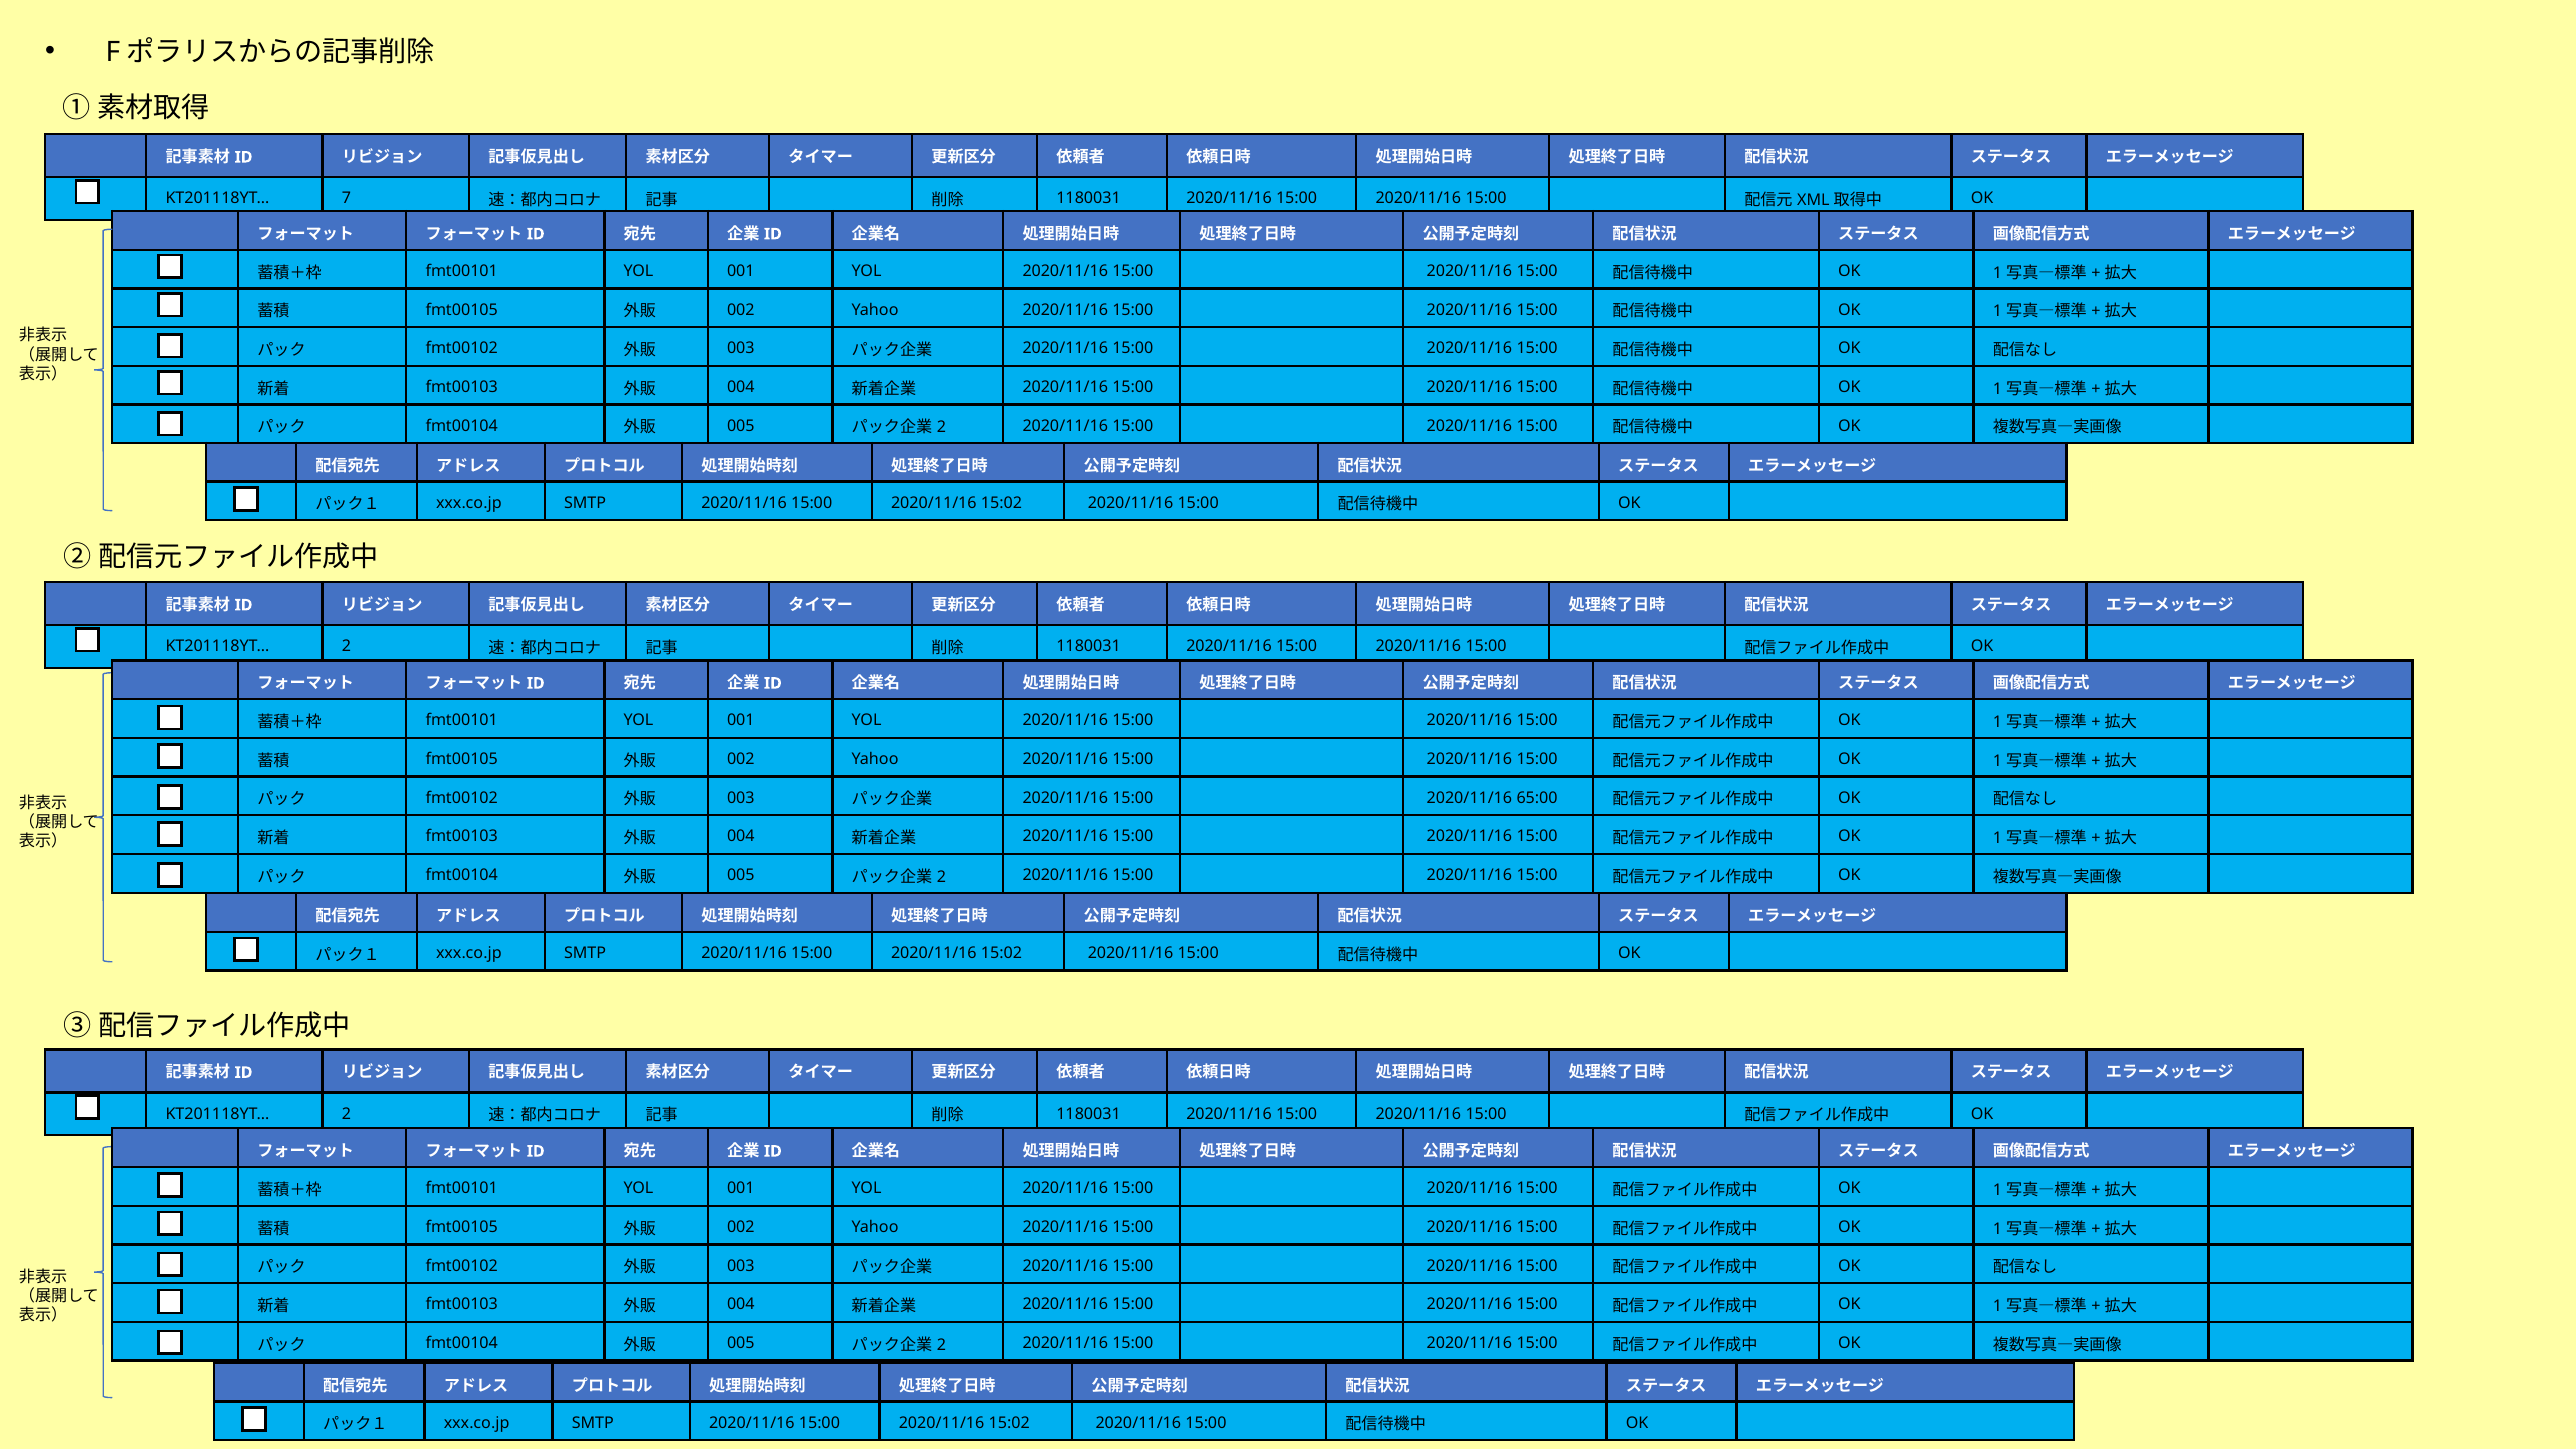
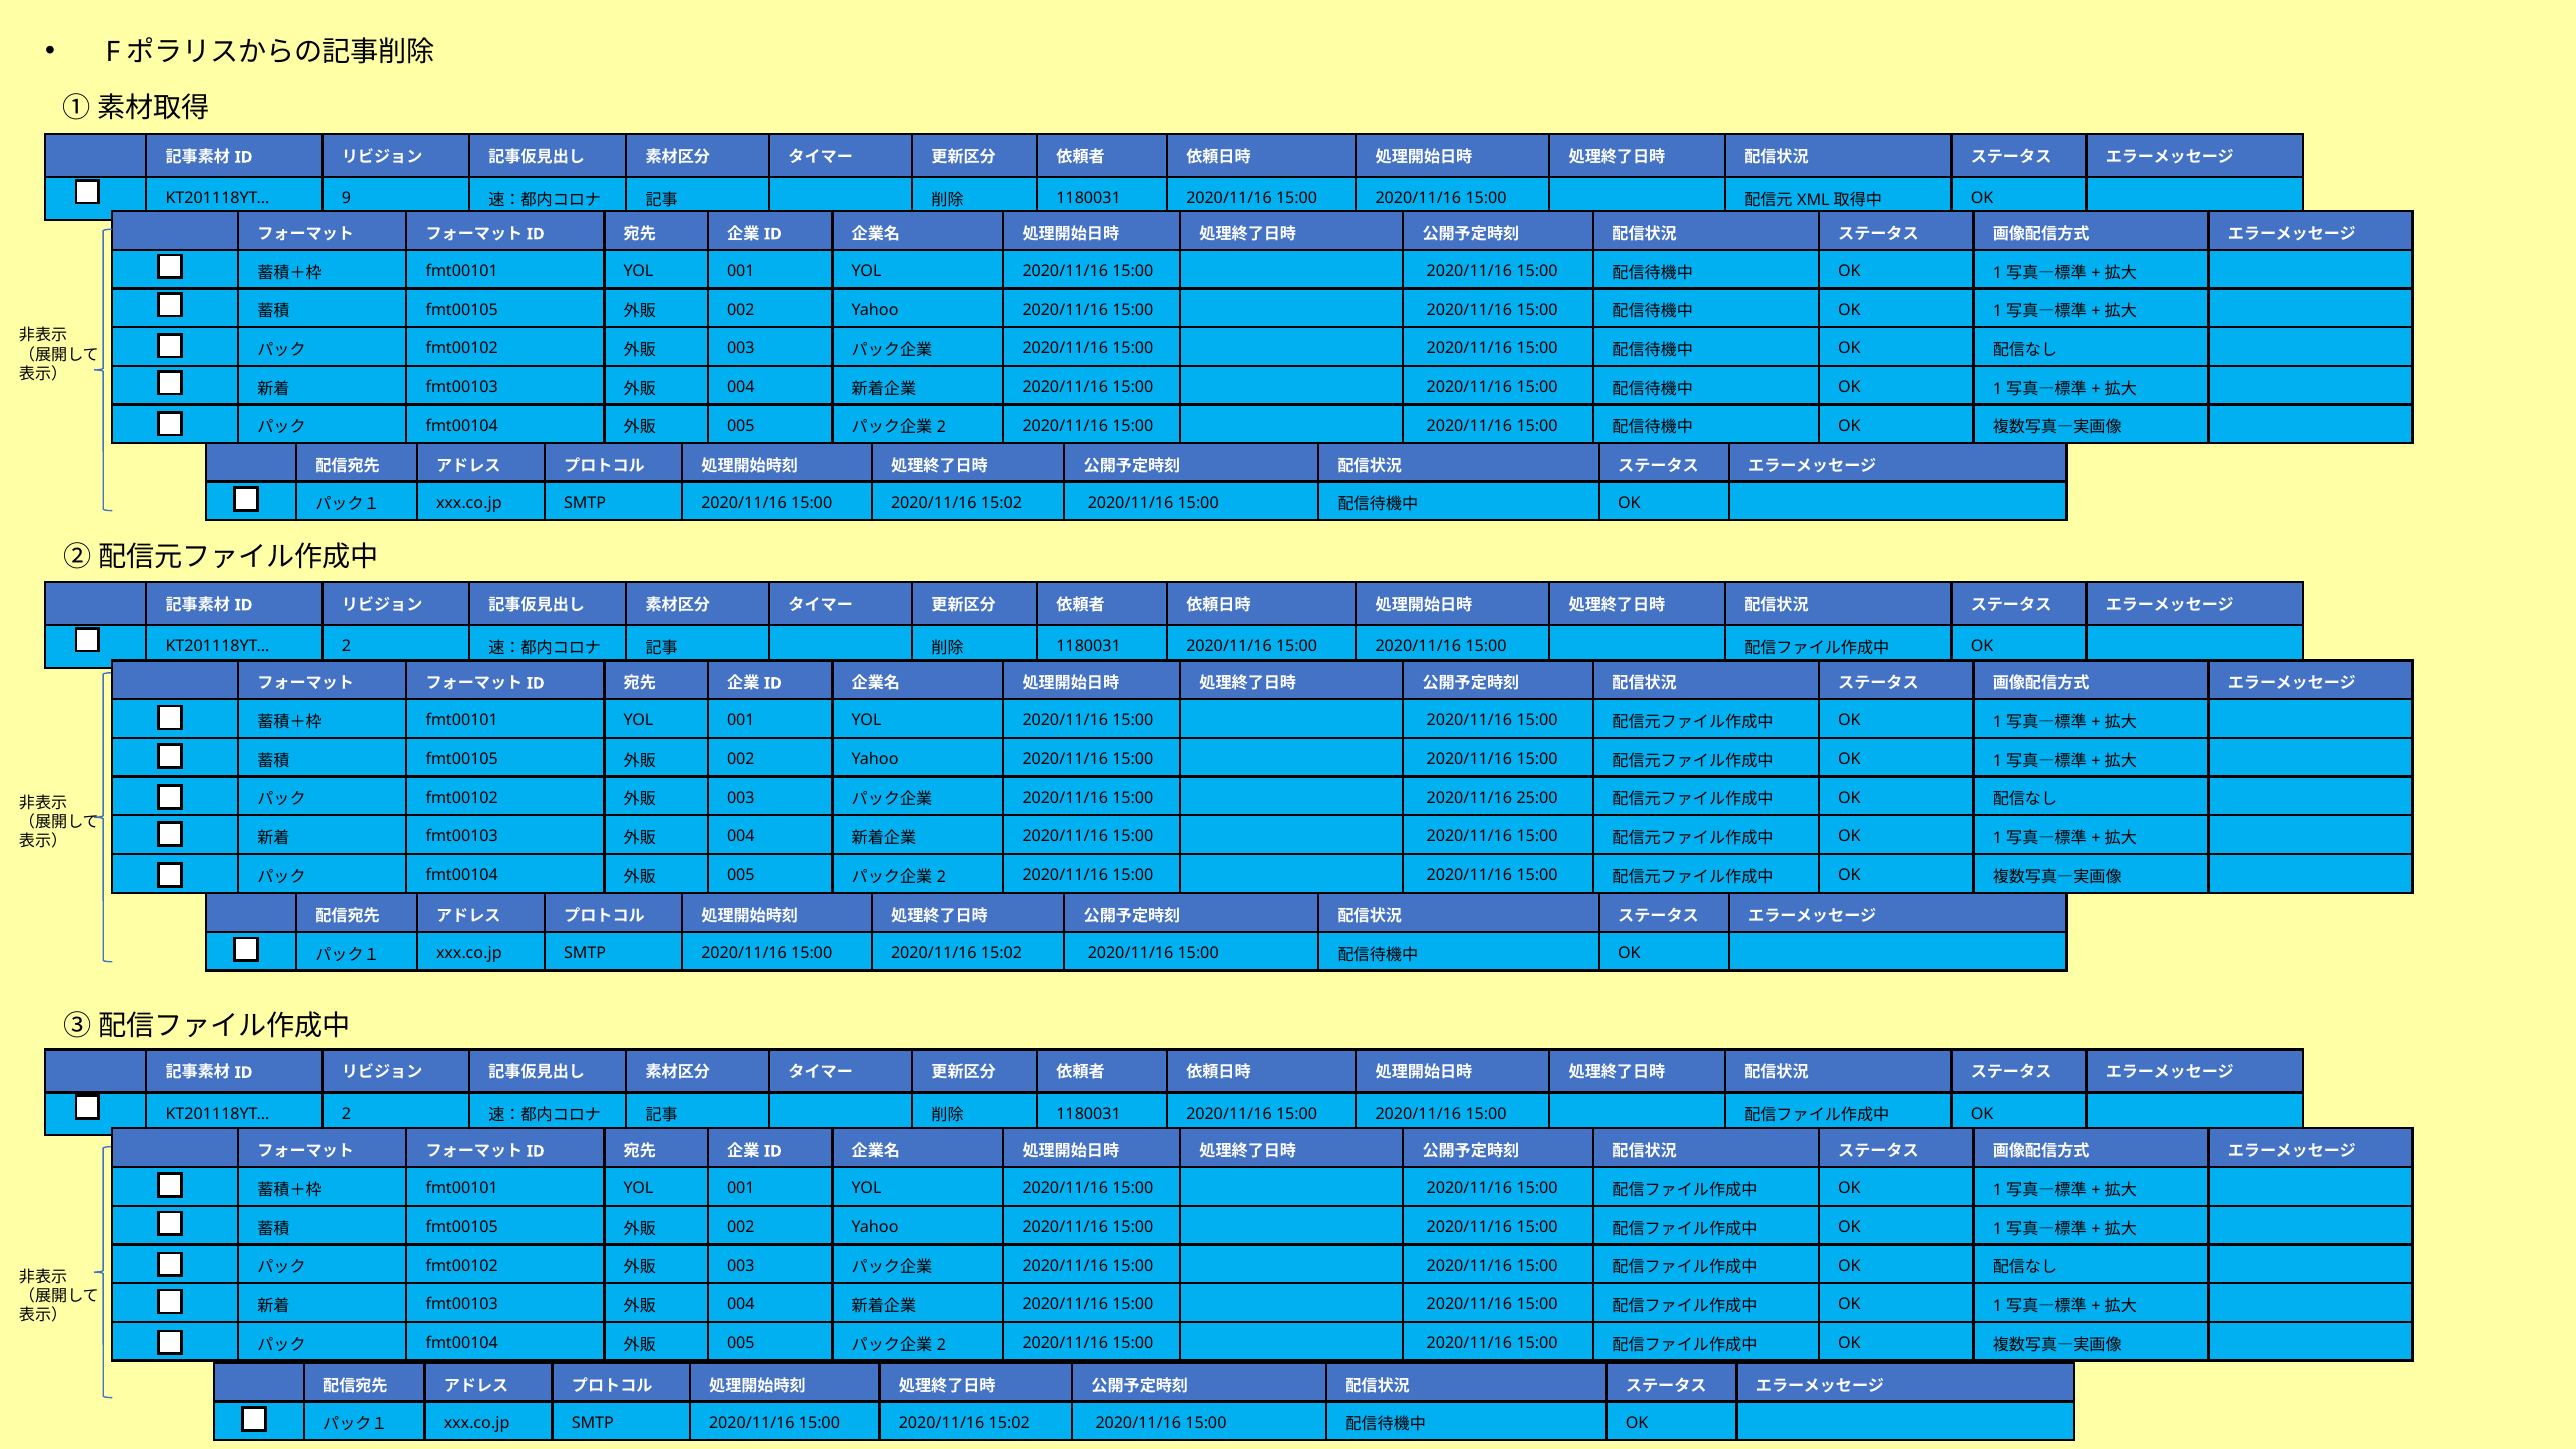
7: 7 -> 9 (346, 199)
65:00: 65:00 -> 25:00 (1537, 798)
